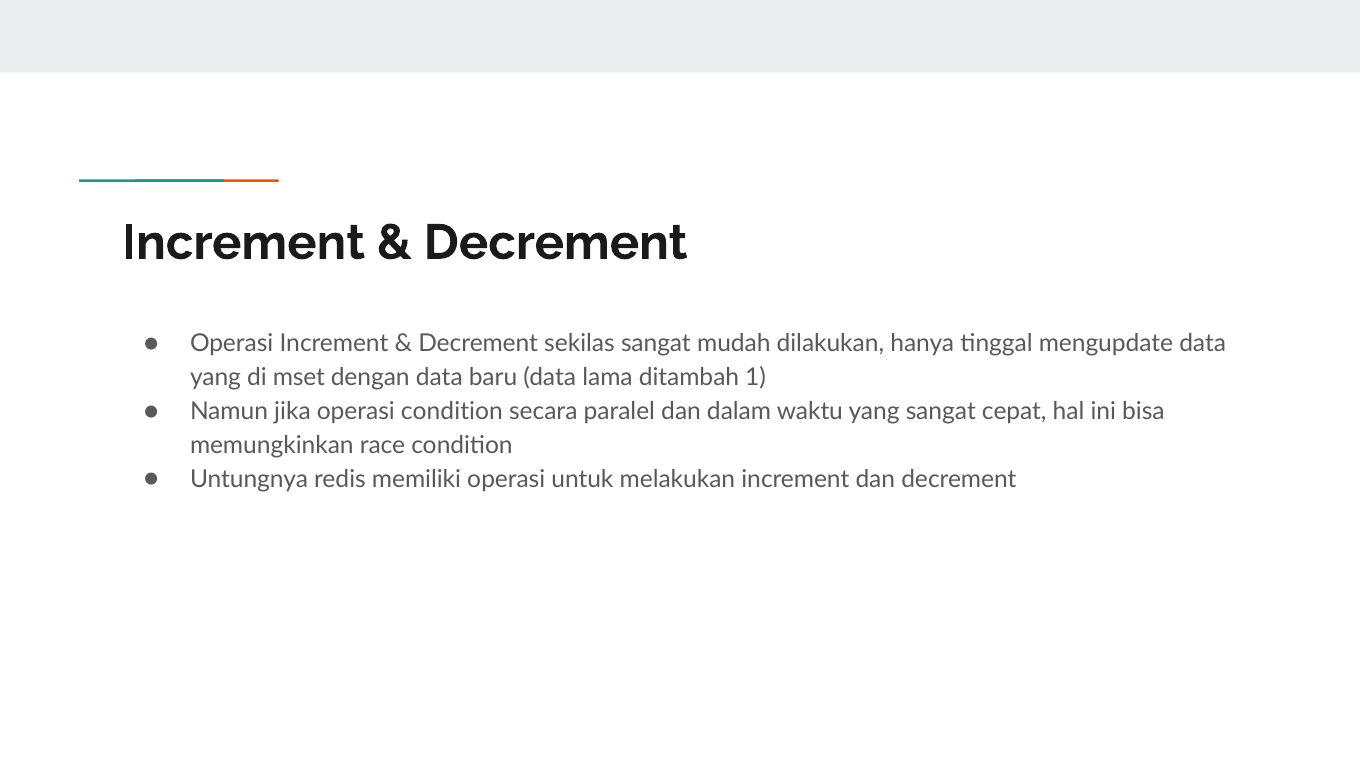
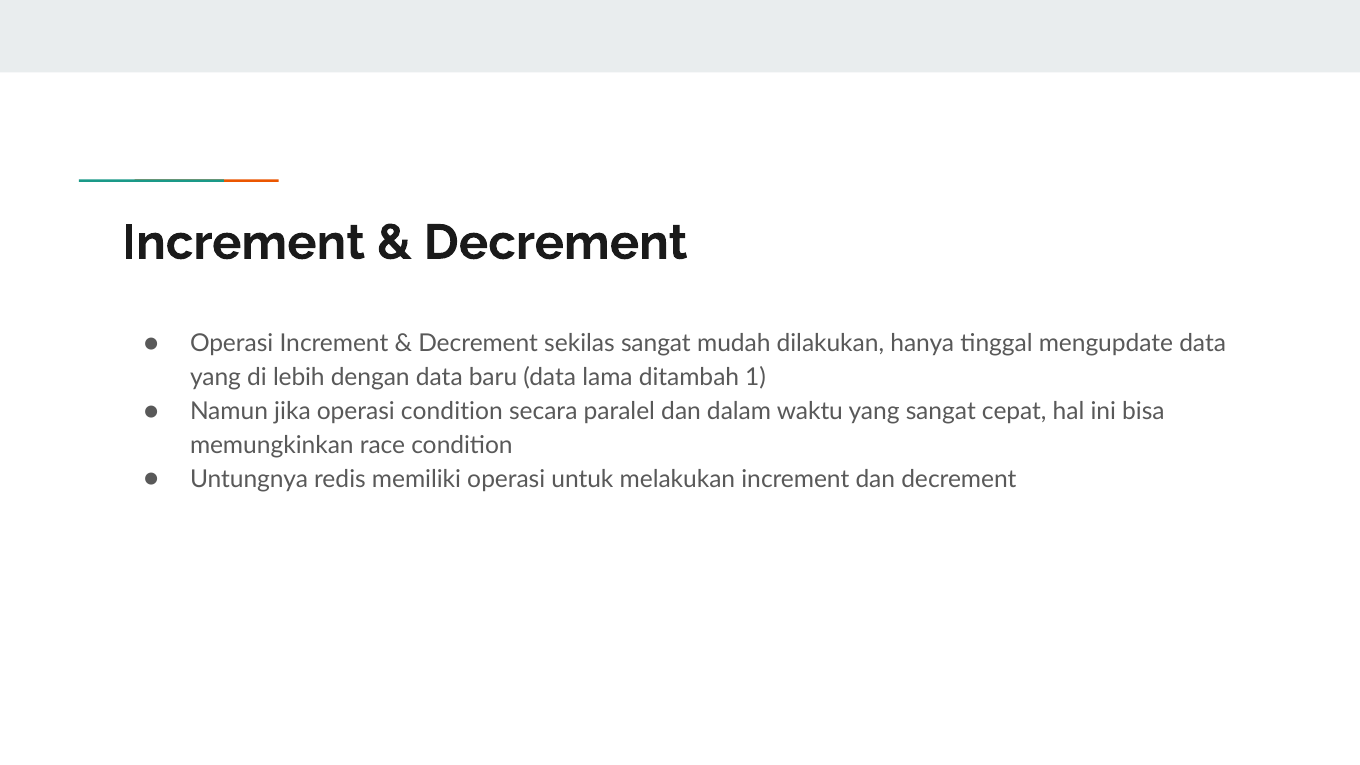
mset: mset -> lebih (299, 378)
